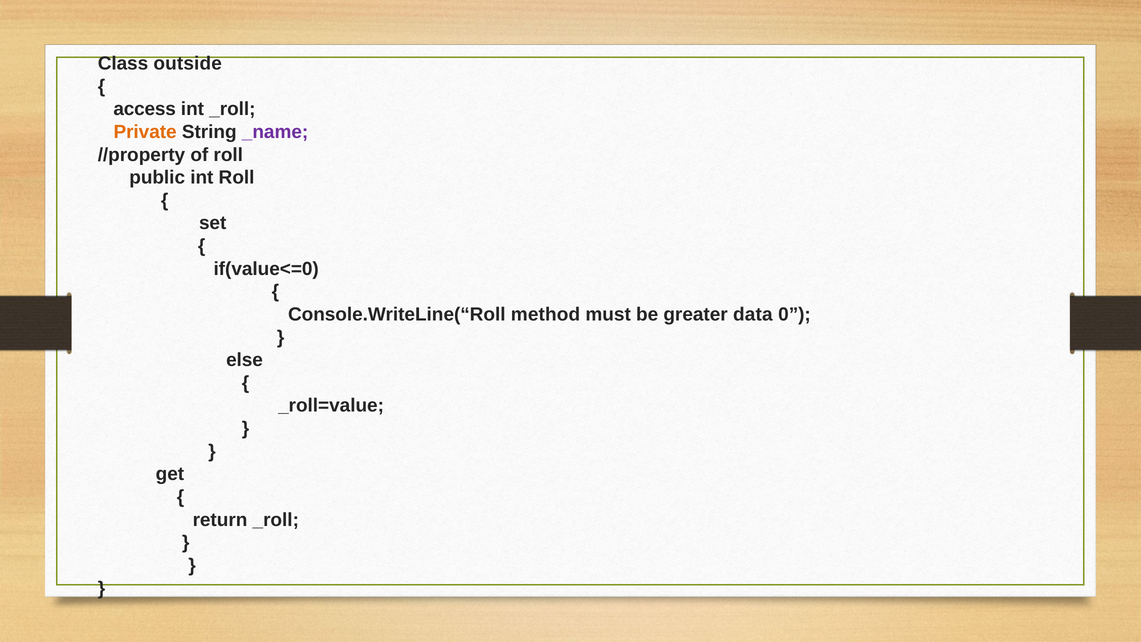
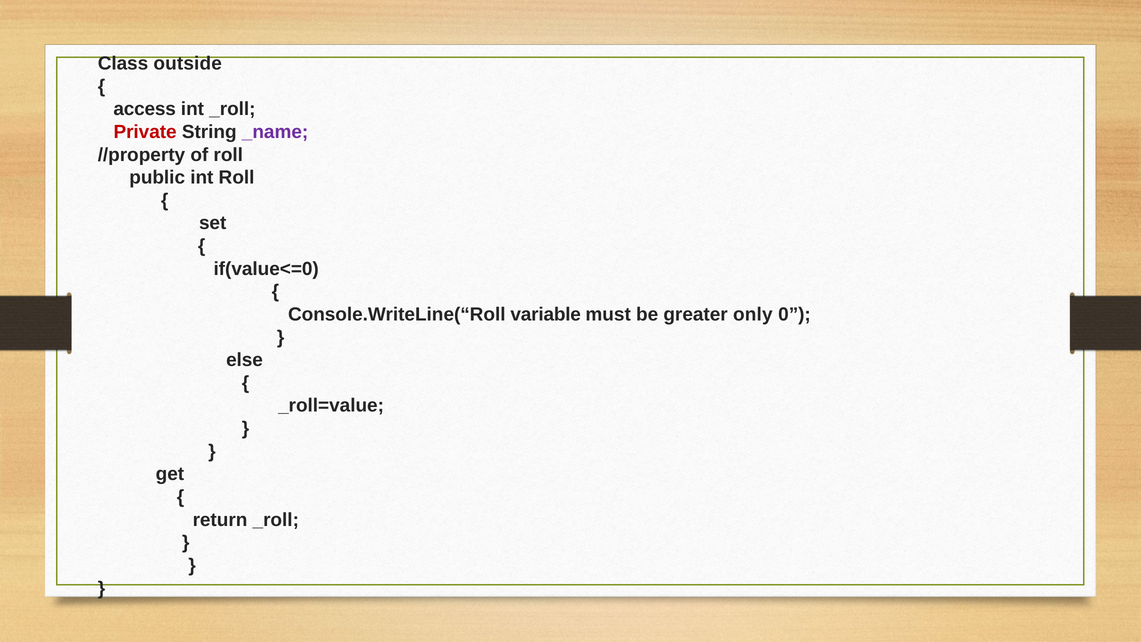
Private colour: orange -> red (145, 132)
method: method -> variable (546, 314)
data: data -> only (753, 314)
